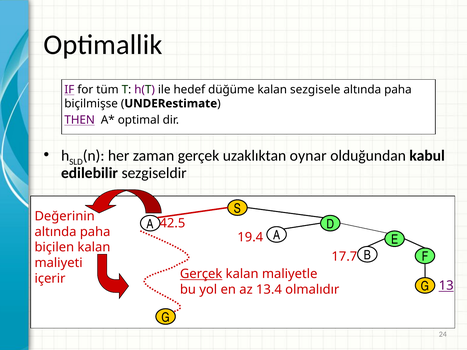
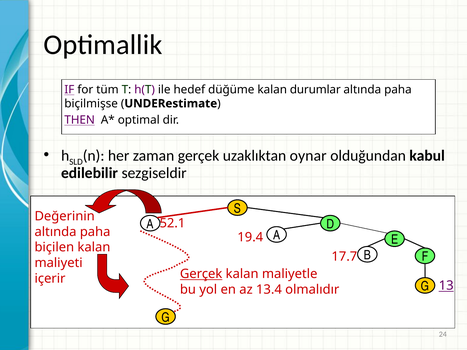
sezgisele: sezgisele -> durumlar (315, 90)
42.5: 42.5 -> 52.1 (172, 224)
